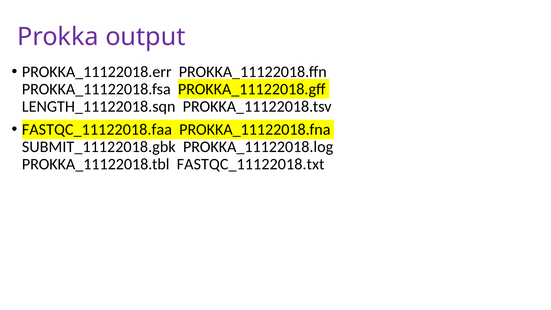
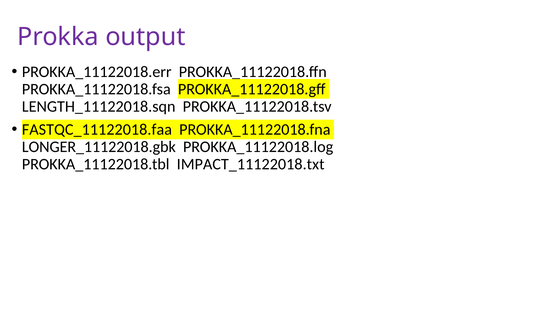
SUBMIT_11122018.gbk: SUBMIT_11122018.gbk -> LONGER_11122018.gbk (99, 147)
FASTQC_11122018.txt: FASTQC_11122018.txt -> IMPACT_11122018.txt (251, 164)
